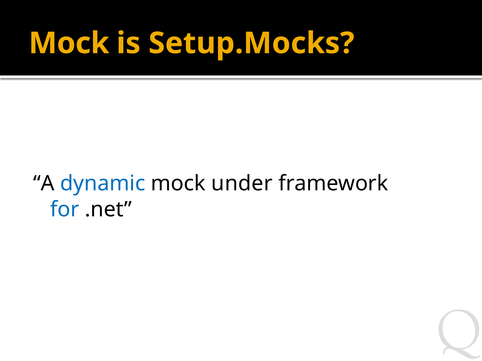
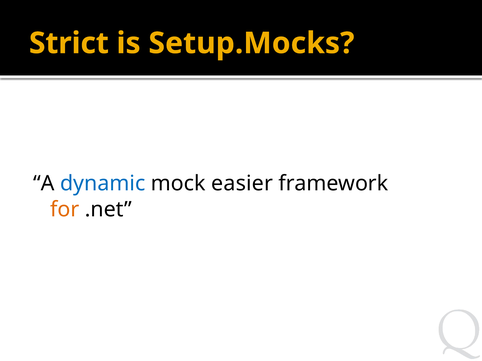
Mock: Mock -> Strict (69, 43)
under: under -> easier (242, 184)
for colour: blue -> orange (65, 210)
